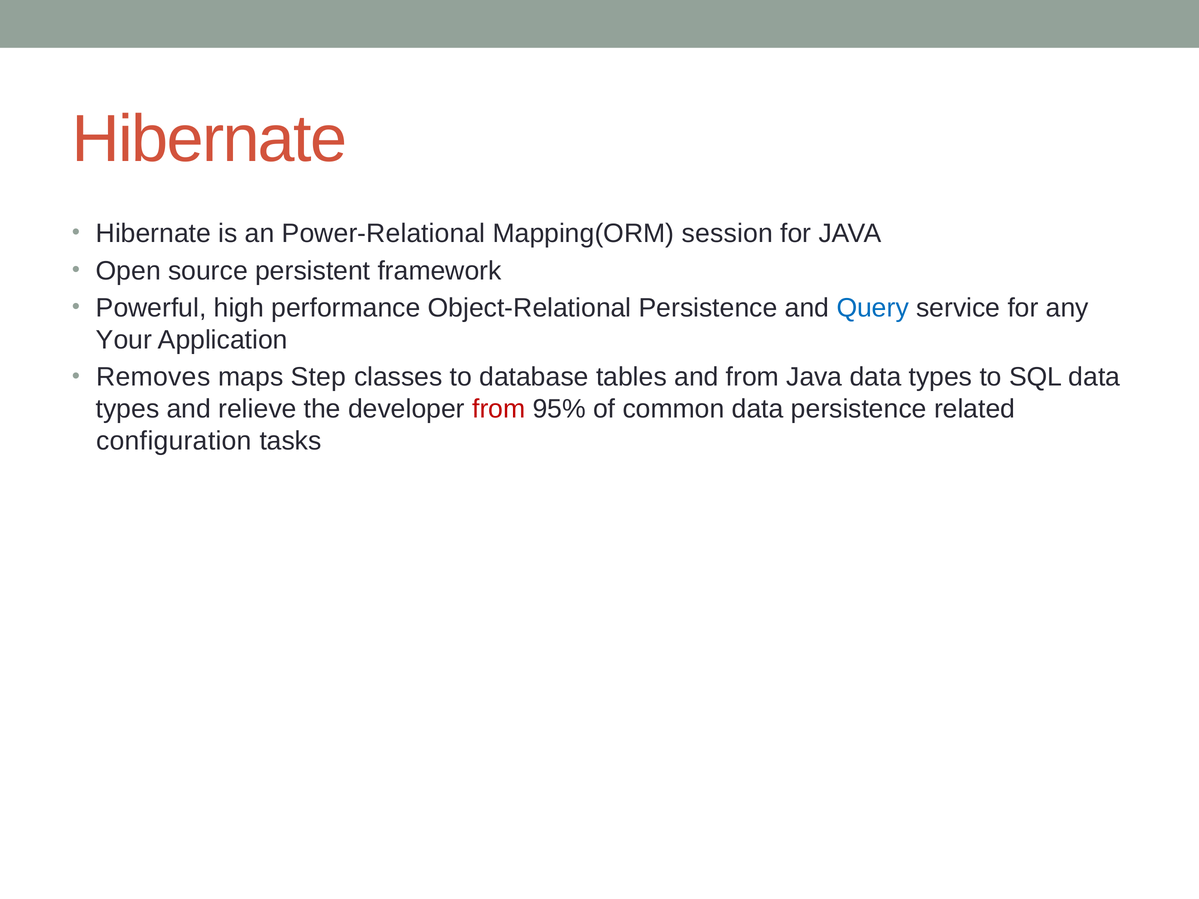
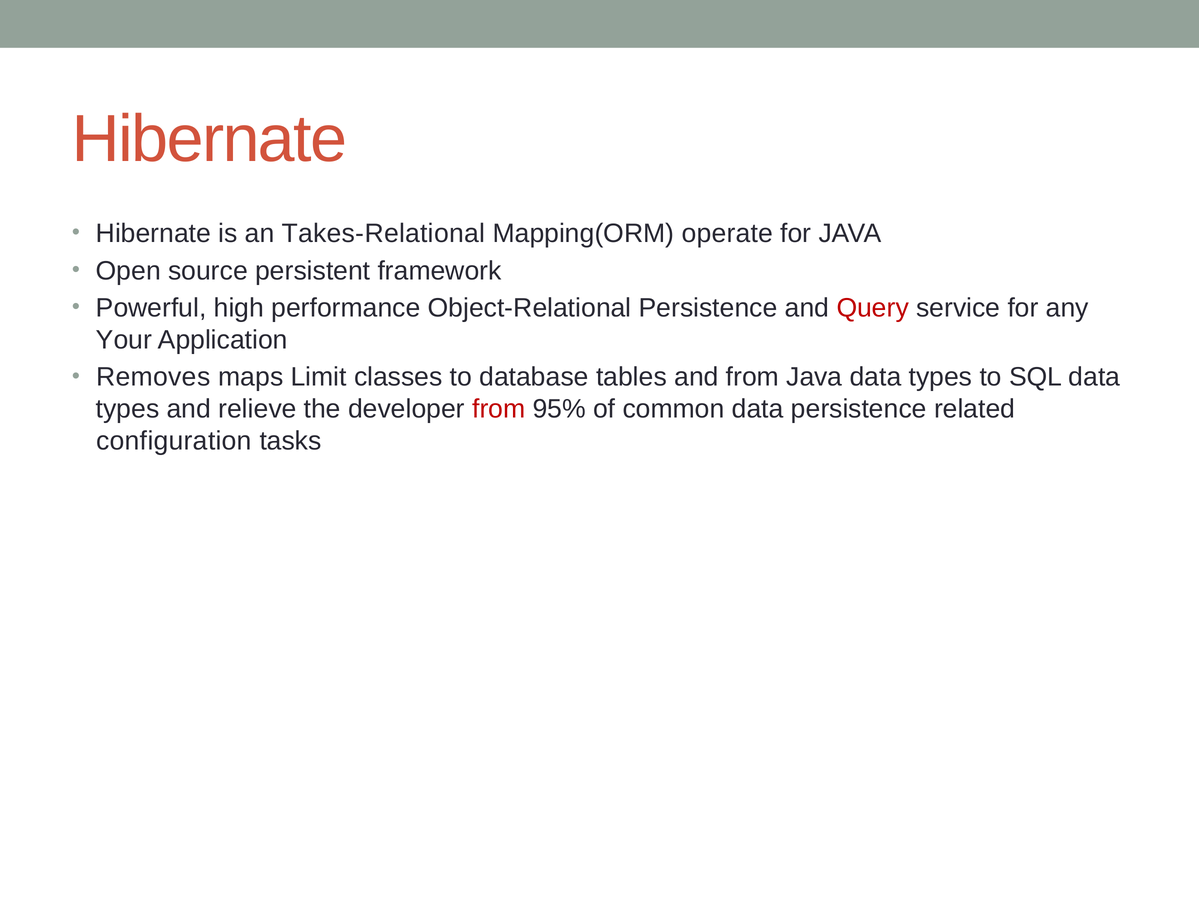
Power-Relational: Power-Relational -> Takes-Relational (383, 234)
session: session -> operate (727, 234)
Query colour: blue -> red (873, 308)
Step: Step -> Limit (319, 377)
